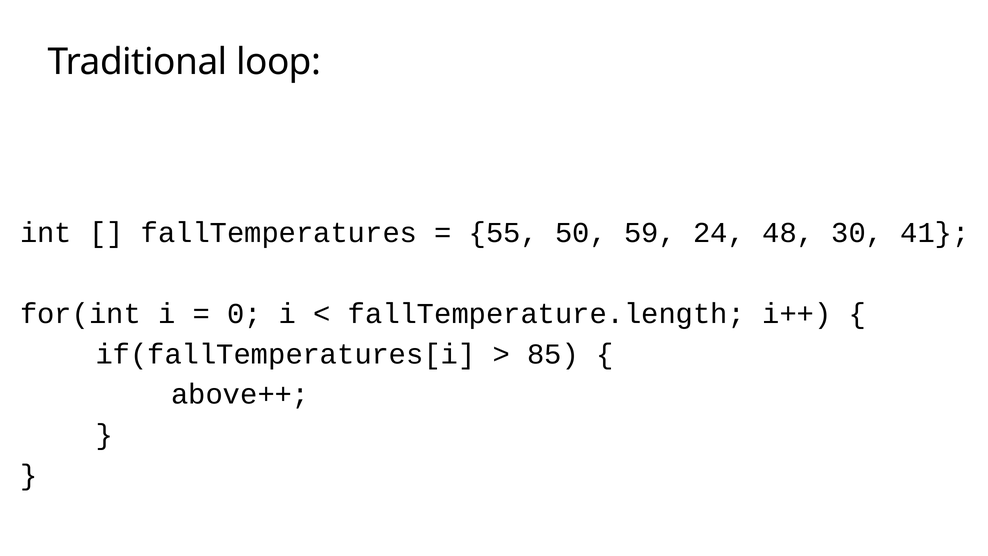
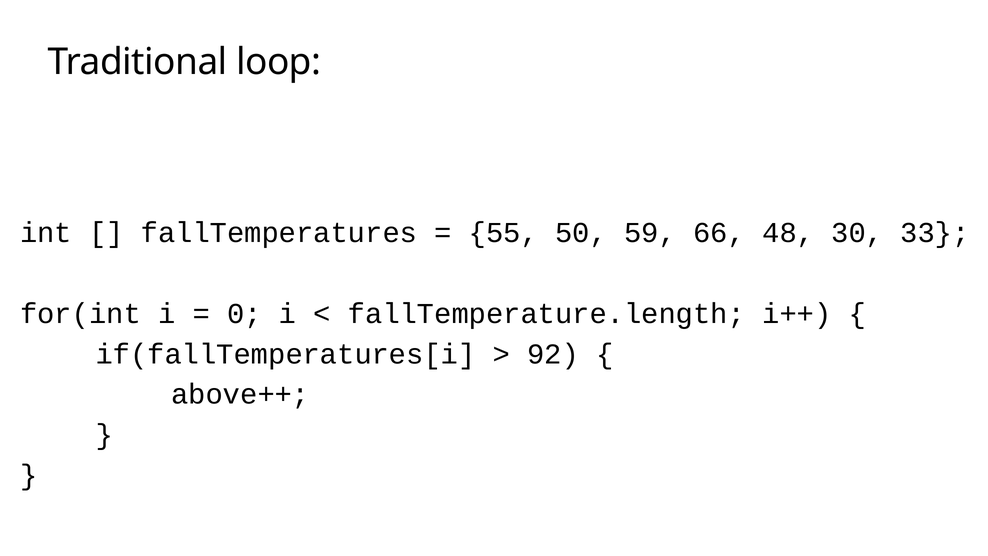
24: 24 -> 66 (719, 233)
41: 41 -> 33 (935, 233)
85: 85 -> 92 (553, 354)
